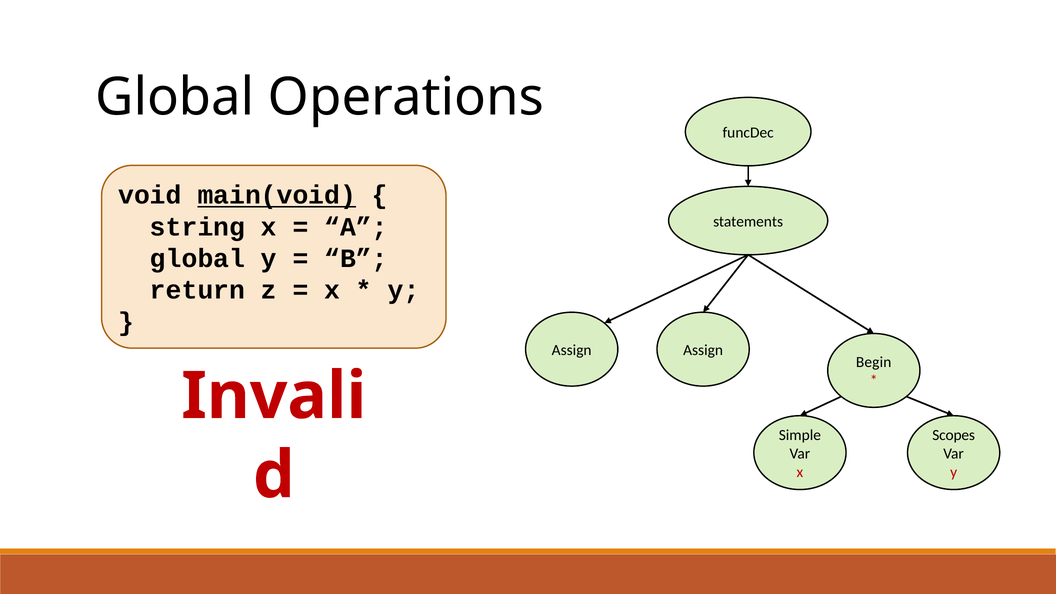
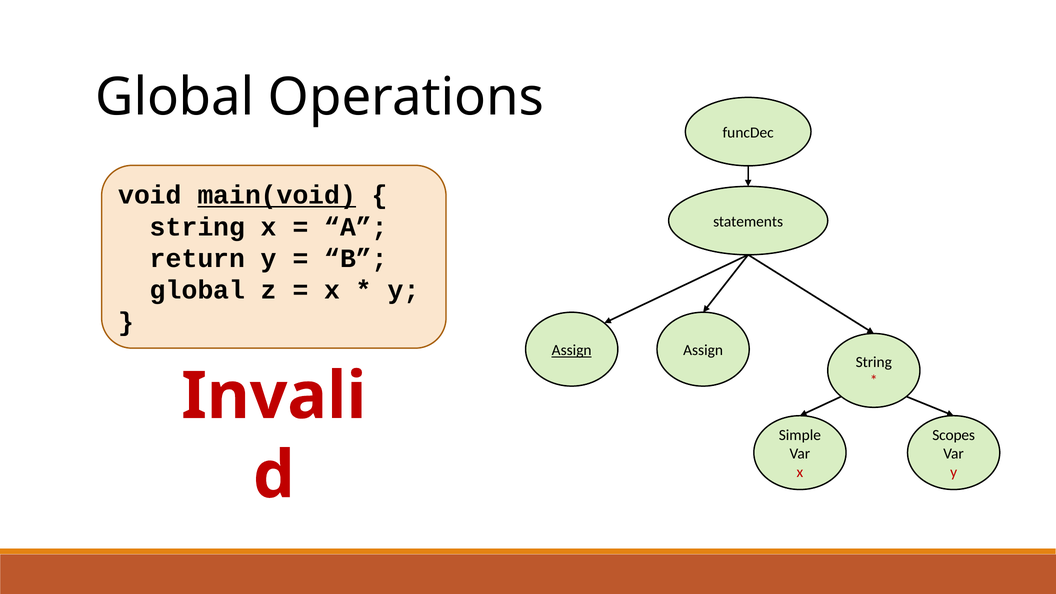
global: global -> return (198, 259)
return: return -> global (198, 290)
Assign underline: none -> present (572, 350)
Begin: Begin -> String (874, 362)
